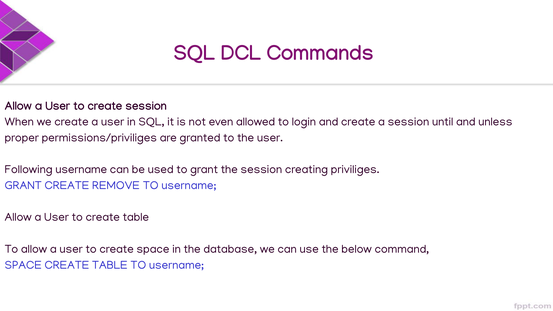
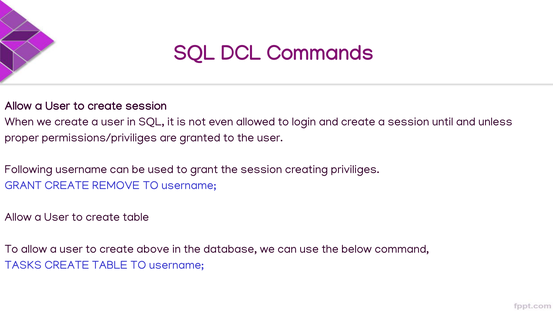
create space: space -> above (153, 249)
SPACE: SPACE -> TASKS (23, 265)
